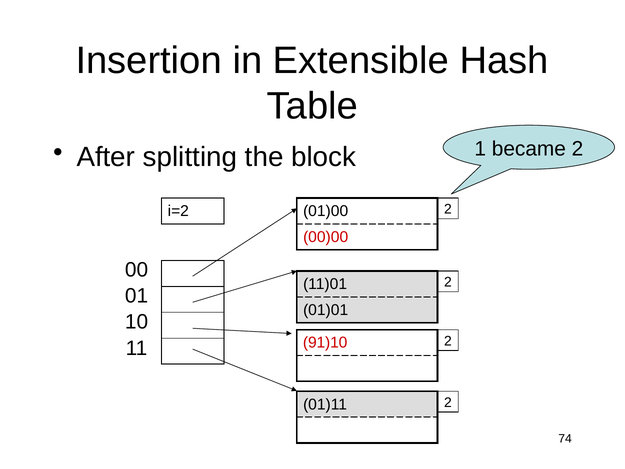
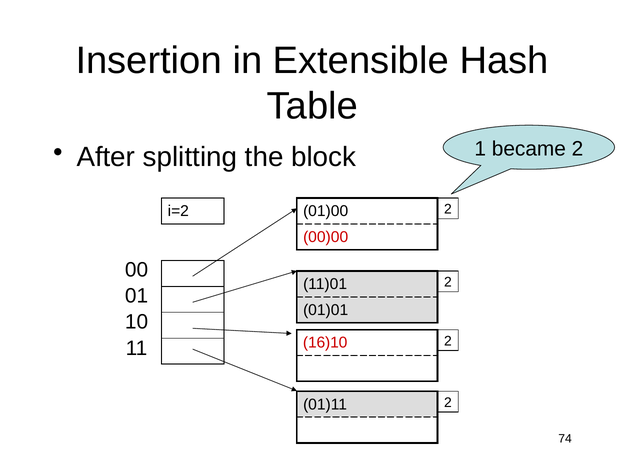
91)10: 91)10 -> 16)10 (325, 343)
